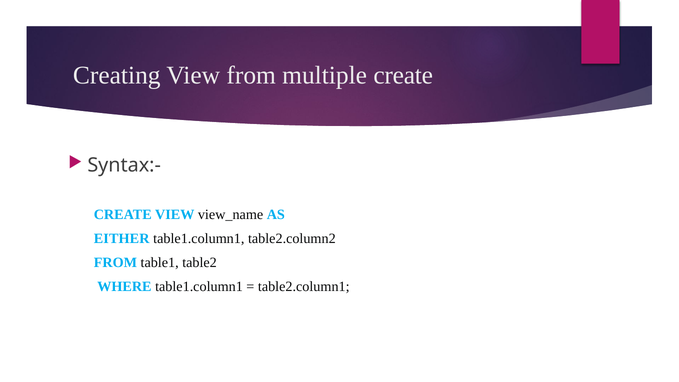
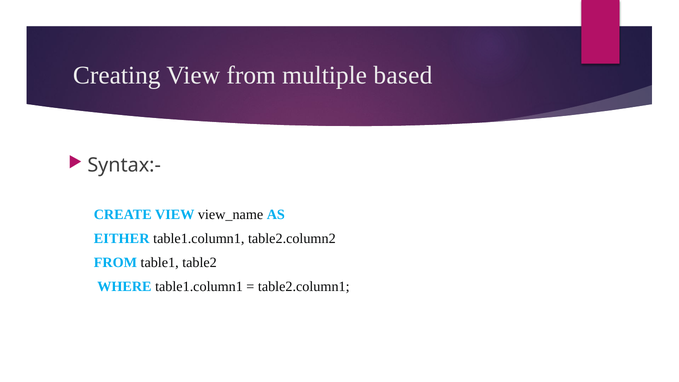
multiple create: create -> based (403, 76)
